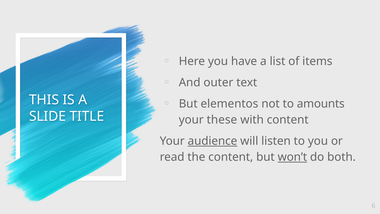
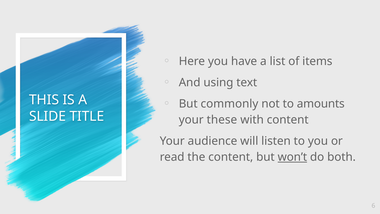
outer: outer -> using (218, 82)
elementos: elementos -> commonly (229, 104)
audience underline: present -> none (212, 141)
